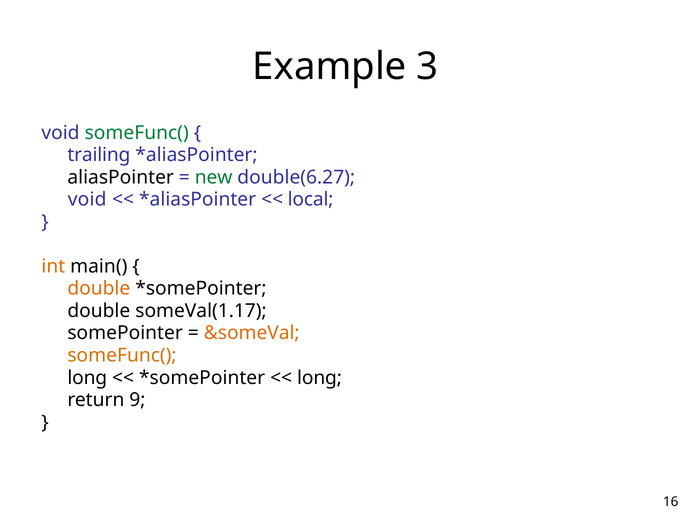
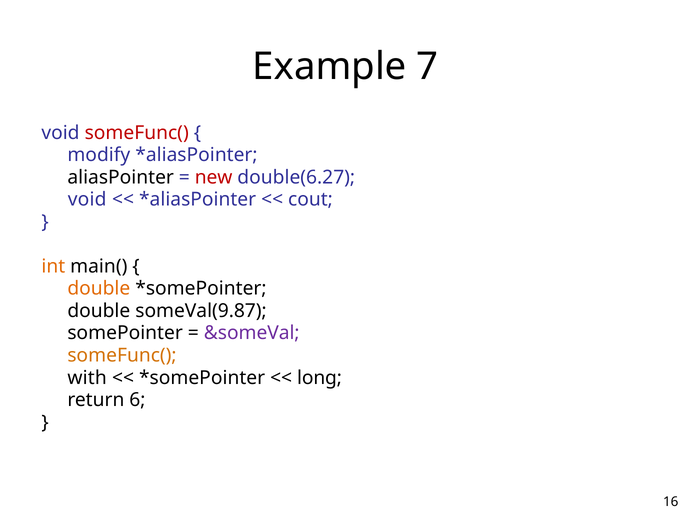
3: 3 -> 7 (427, 67)
someFunc( colour: green -> red (137, 133)
trailing: trailing -> modify (99, 155)
new colour: green -> red (214, 177)
local: local -> cout (310, 200)
someVal(1.17: someVal(1.17 -> someVal(9.87 (201, 311)
&someVal colour: orange -> purple (252, 333)
long: long -> with (87, 378)
9: 9 -> 6 (137, 400)
